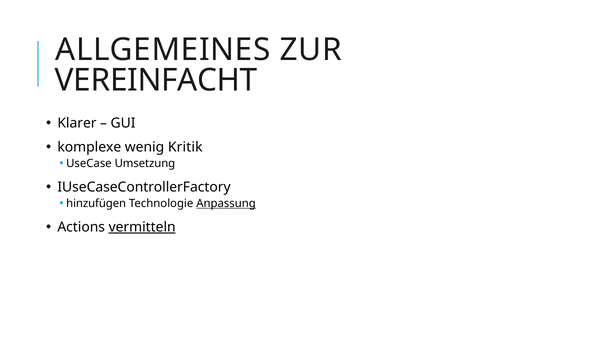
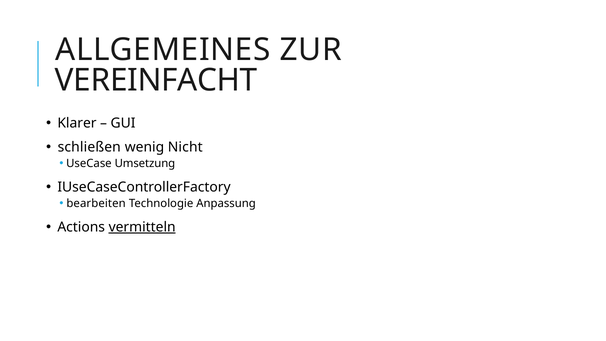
komplexe: komplexe -> schließen (89, 147)
Kritik: Kritik -> Nicht (185, 147)
hinzufügen: hinzufügen -> bearbeiten (96, 203)
Anpassung underline: present -> none (226, 203)
